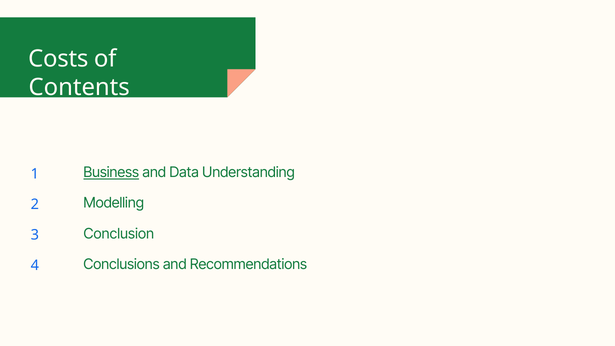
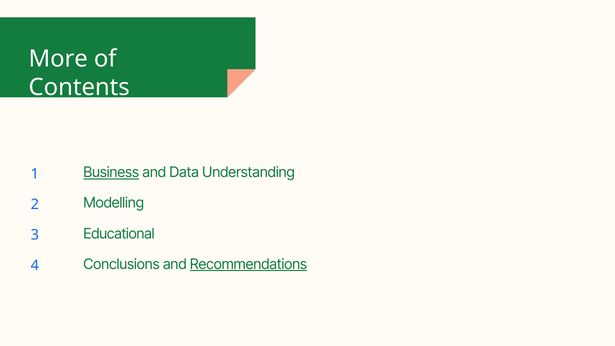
Costs: Costs -> More (58, 59)
Conclusion: Conclusion -> Educational (119, 234)
Recommendations underline: none -> present (248, 264)
